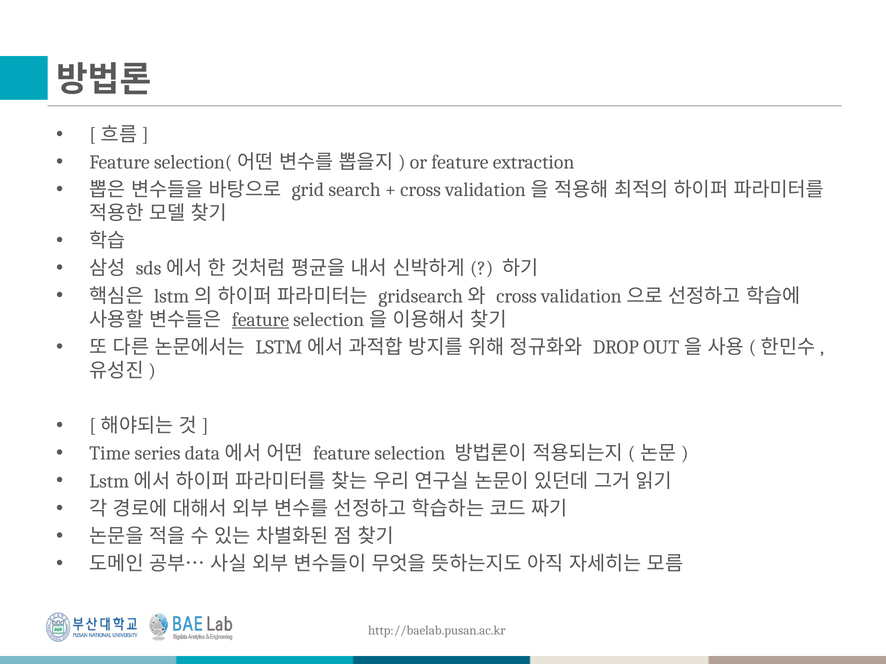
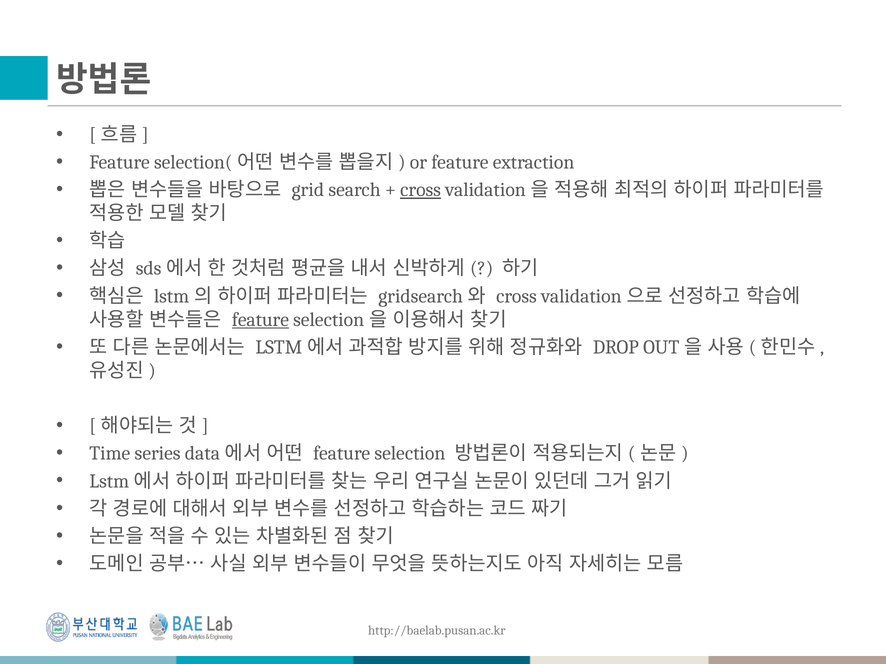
cross underline: none -> present (421, 190)
